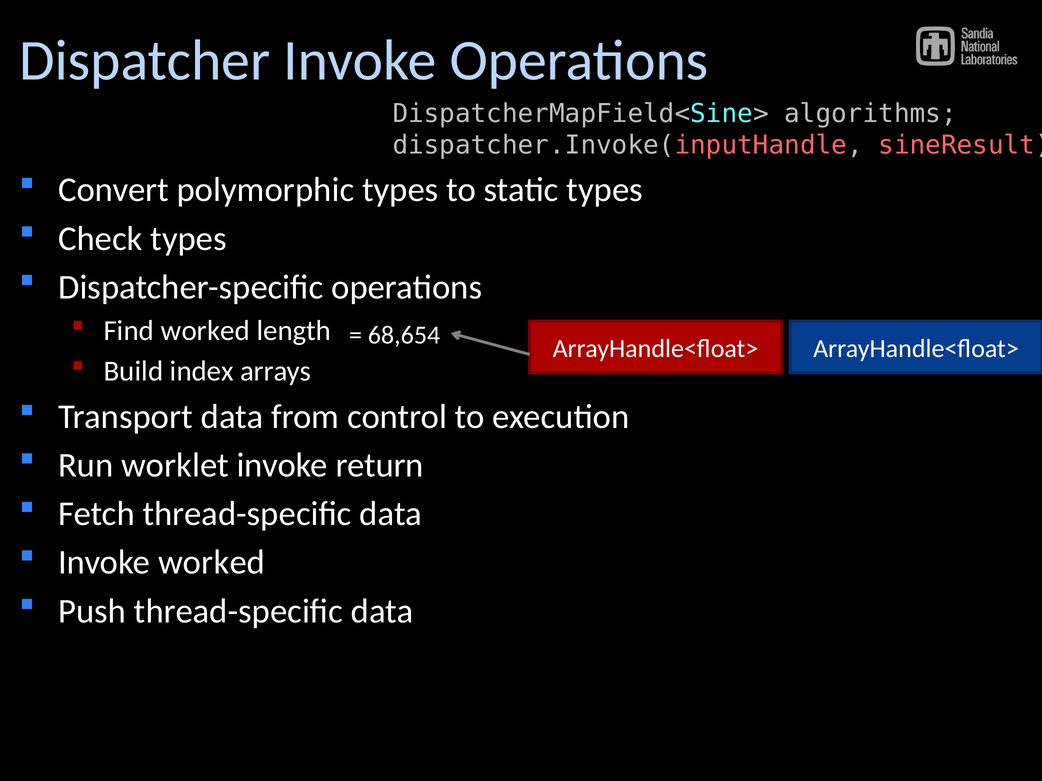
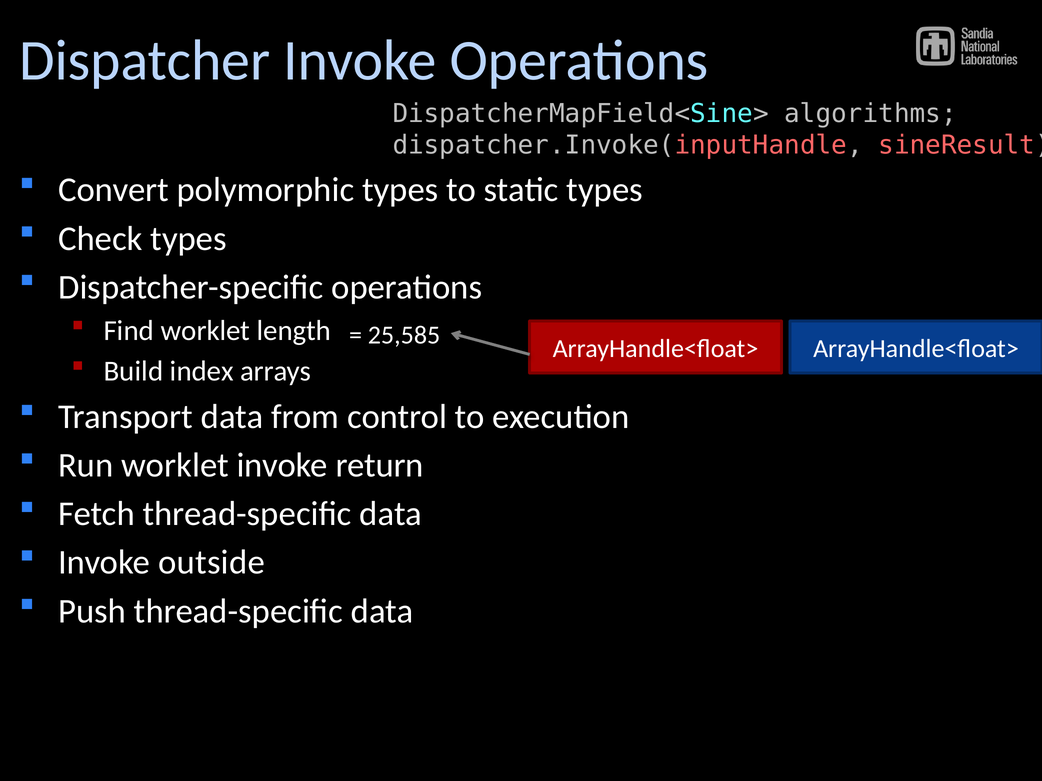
Find worked: worked -> worklet (205, 331)
68,654: 68,654 -> 25,585 (404, 335)
Invoke worked: worked -> outside (211, 563)
